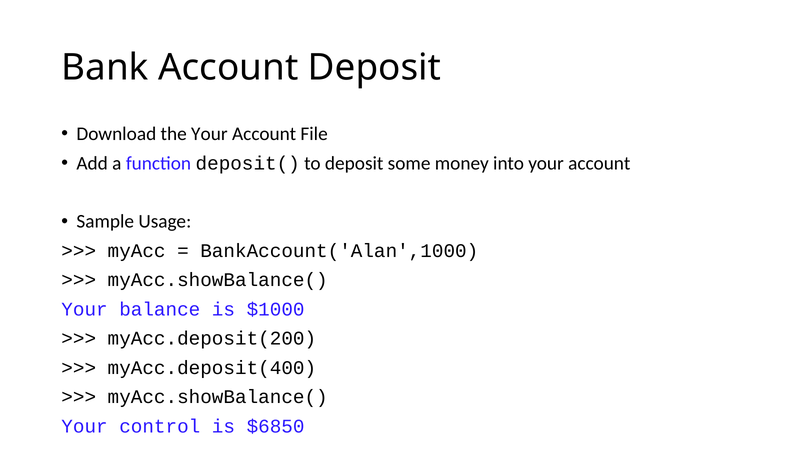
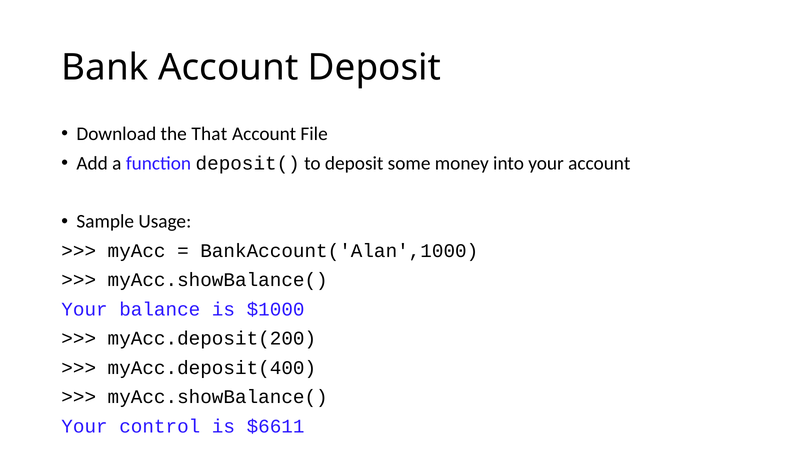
the Your: Your -> That (209, 134)
$6850: $6850 -> $6611 (276, 426)
